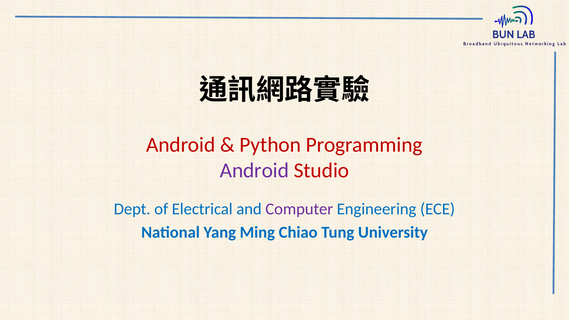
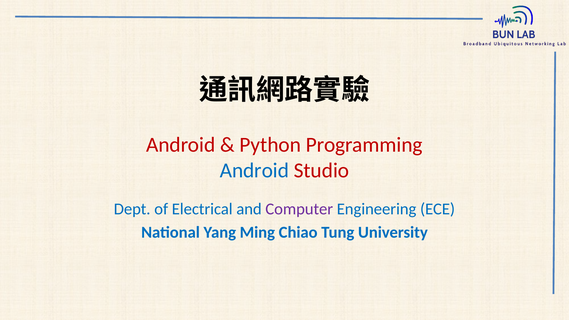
Android colour: purple -> blue (254, 171)
